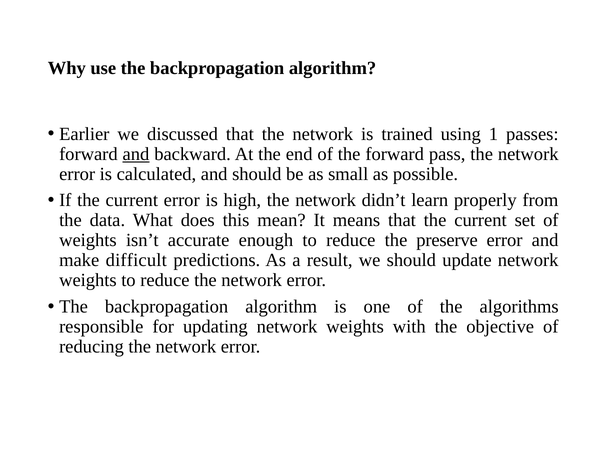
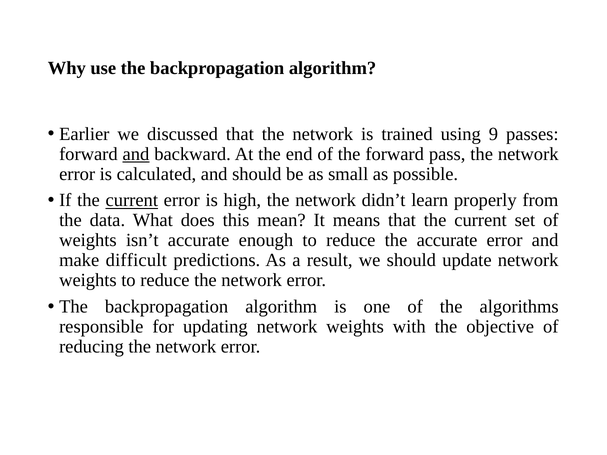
1: 1 -> 9 (493, 134)
current underline: none -> present (132, 200)
the preserve: preserve -> accurate (447, 240)
